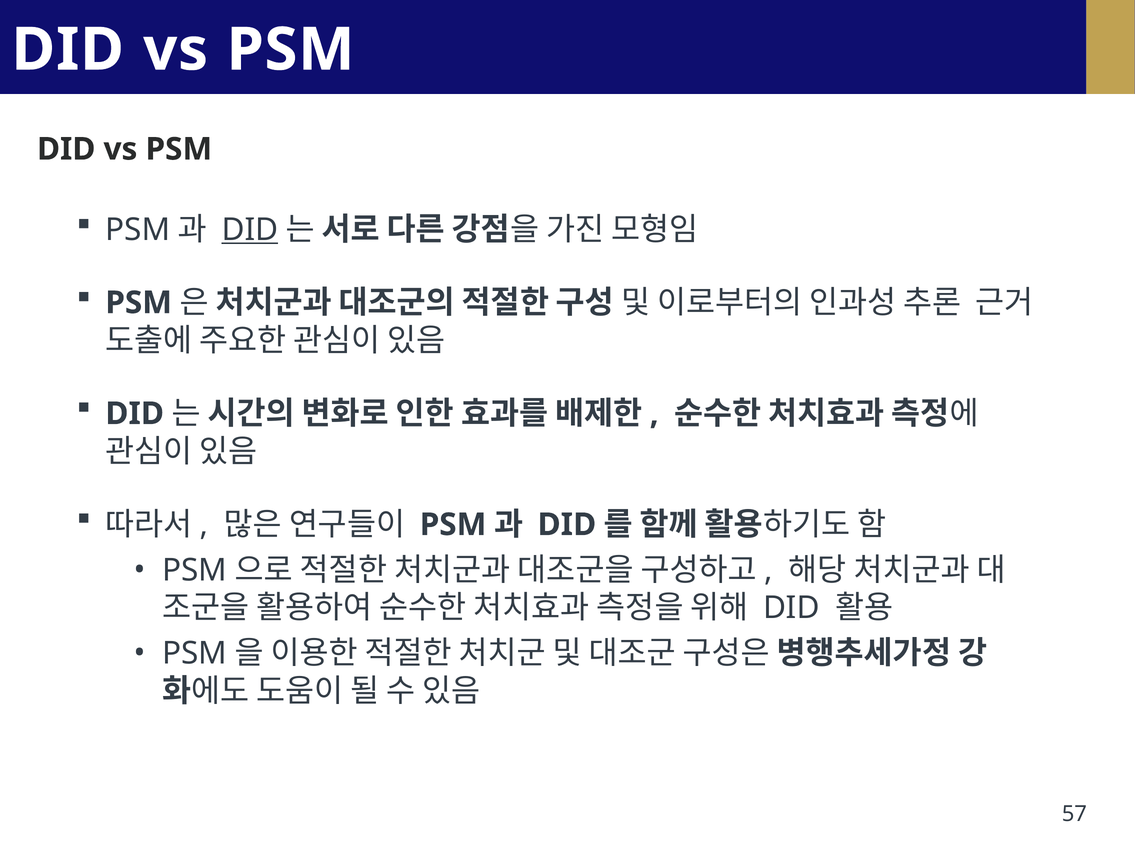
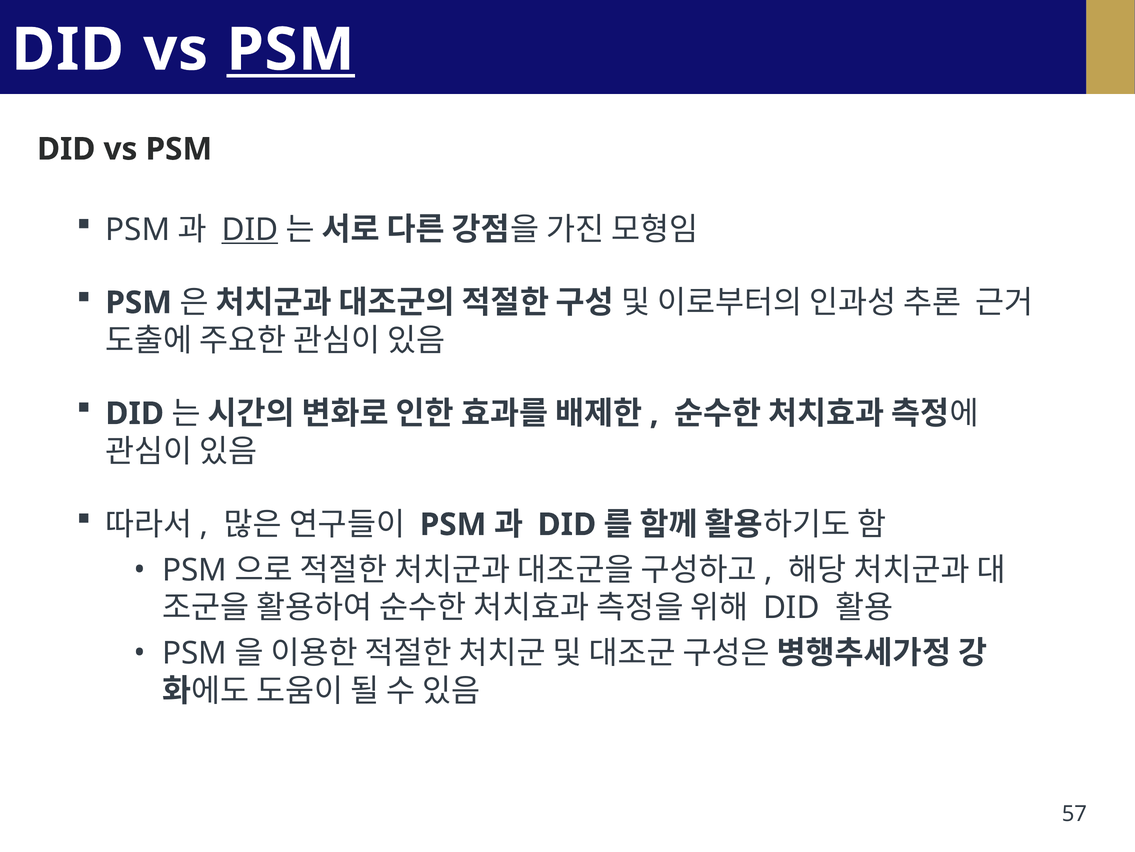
PSM underline: none -> present (291, 50)
